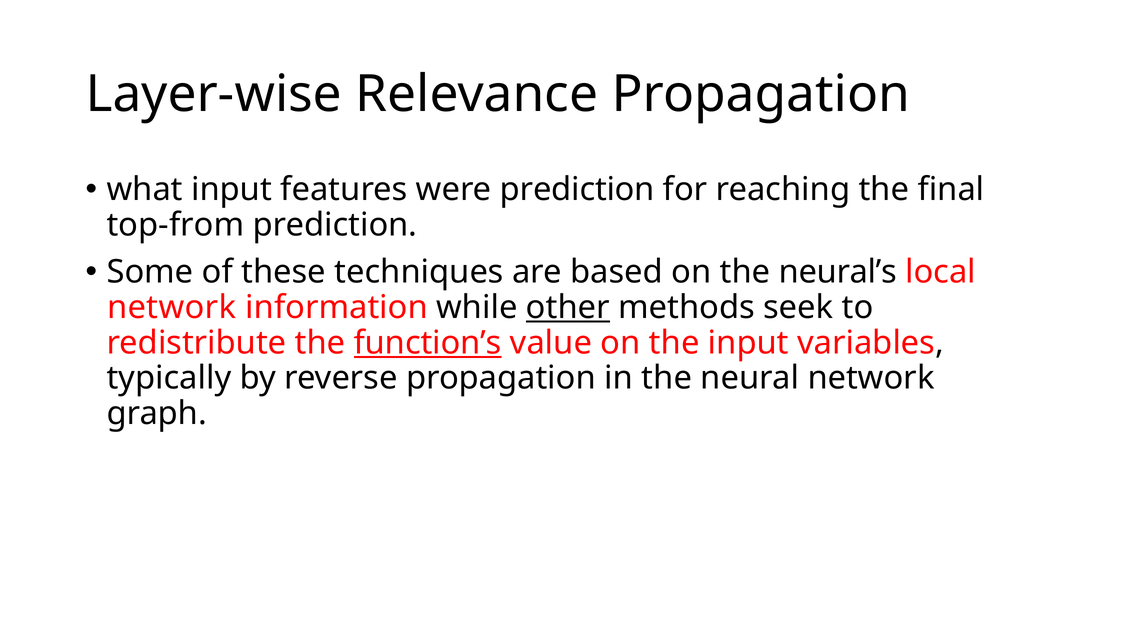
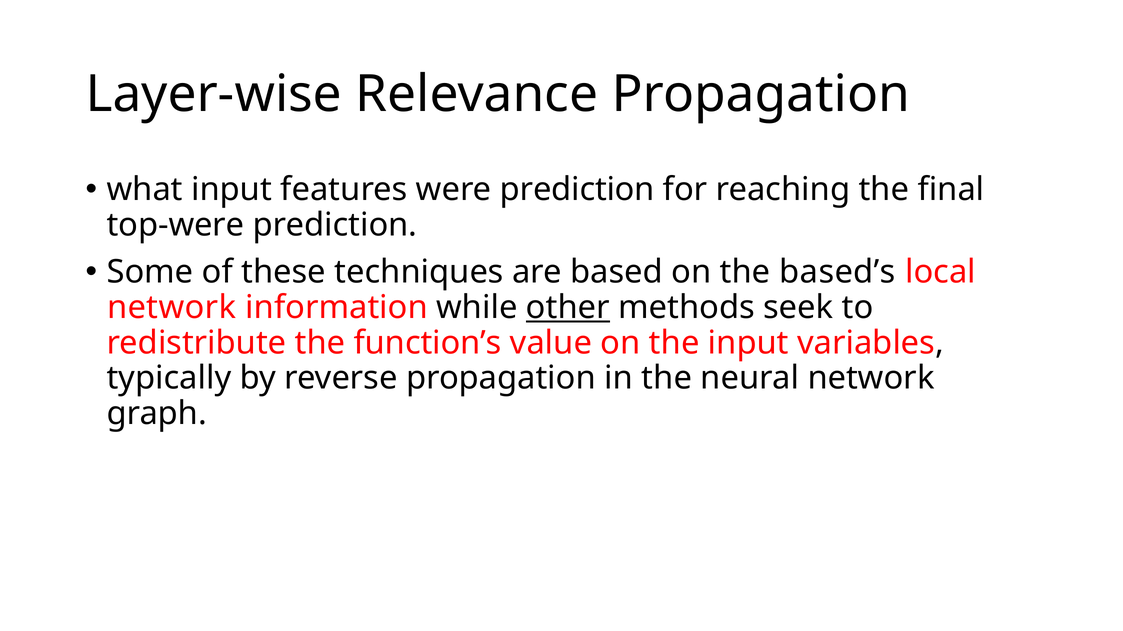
top-from: top-from -> top-were (176, 225)
neural’s: neural’s -> based’s (838, 272)
function’s underline: present -> none (428, 343)
